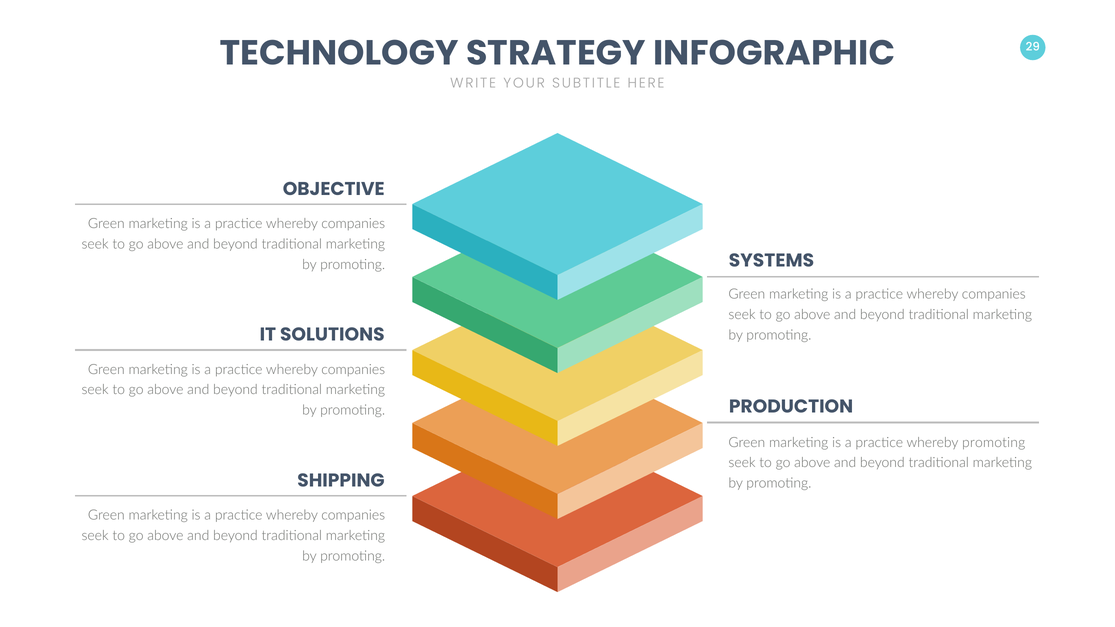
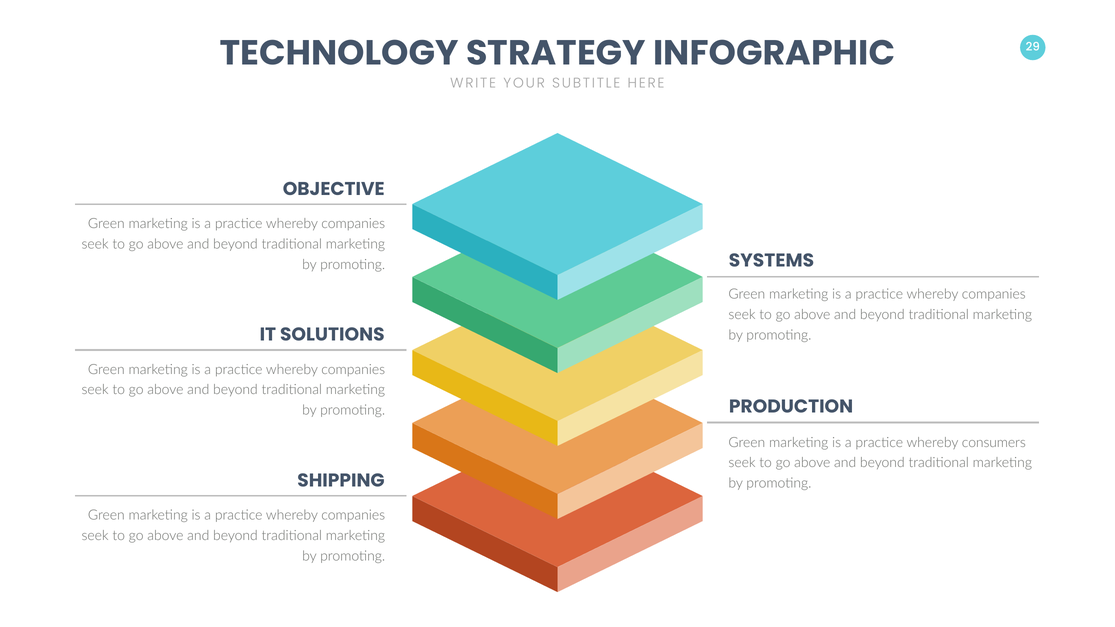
whereby promoting: promoting -> consumers (994, 443)
